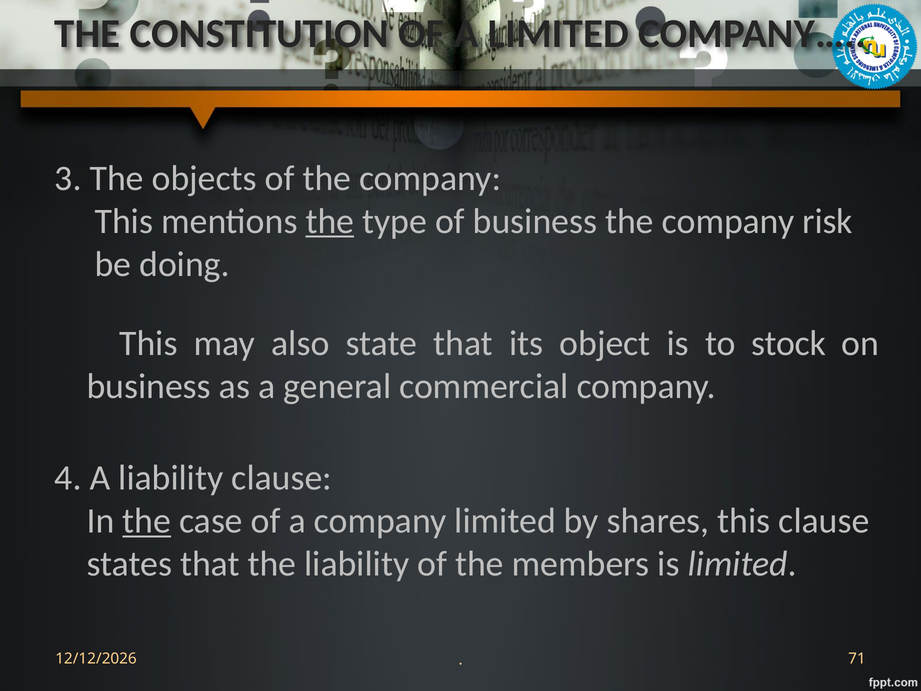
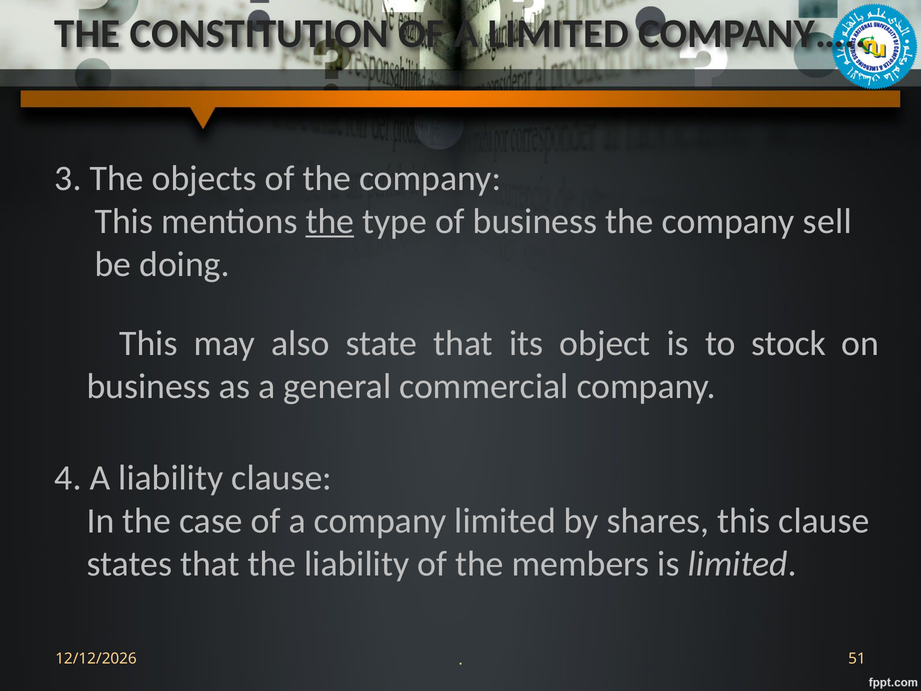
risk: risk -> sell (827, 221)
the underline: present -> none (147, 521)
71: 71 -> 51 (857, 658)
